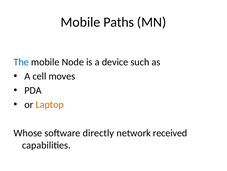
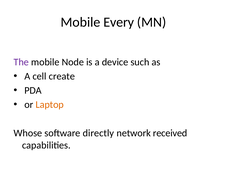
Paths: Paths -> Every (119, 22)
The colour: blue -> purple (21, 62)
moves: moves -> create (62, 76)
